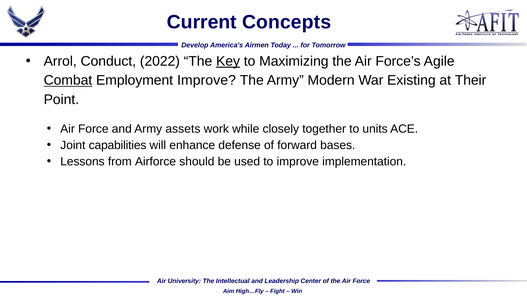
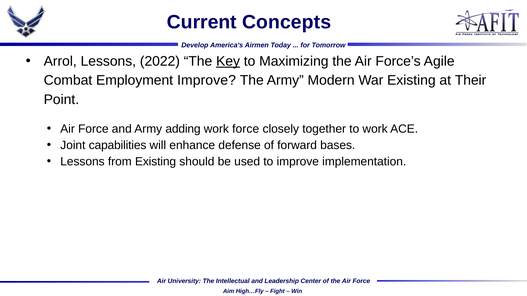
Arrol Conduct: Conduct -> Lessons (108, 61)
Combat underline: present -> none (68, 80)
assets: assets -> adding (183, 129)
work while: while -> force (246, 129)
to units: units -> work (375, 129)
from Airforce: Airforce -> Existing (156, 162)
